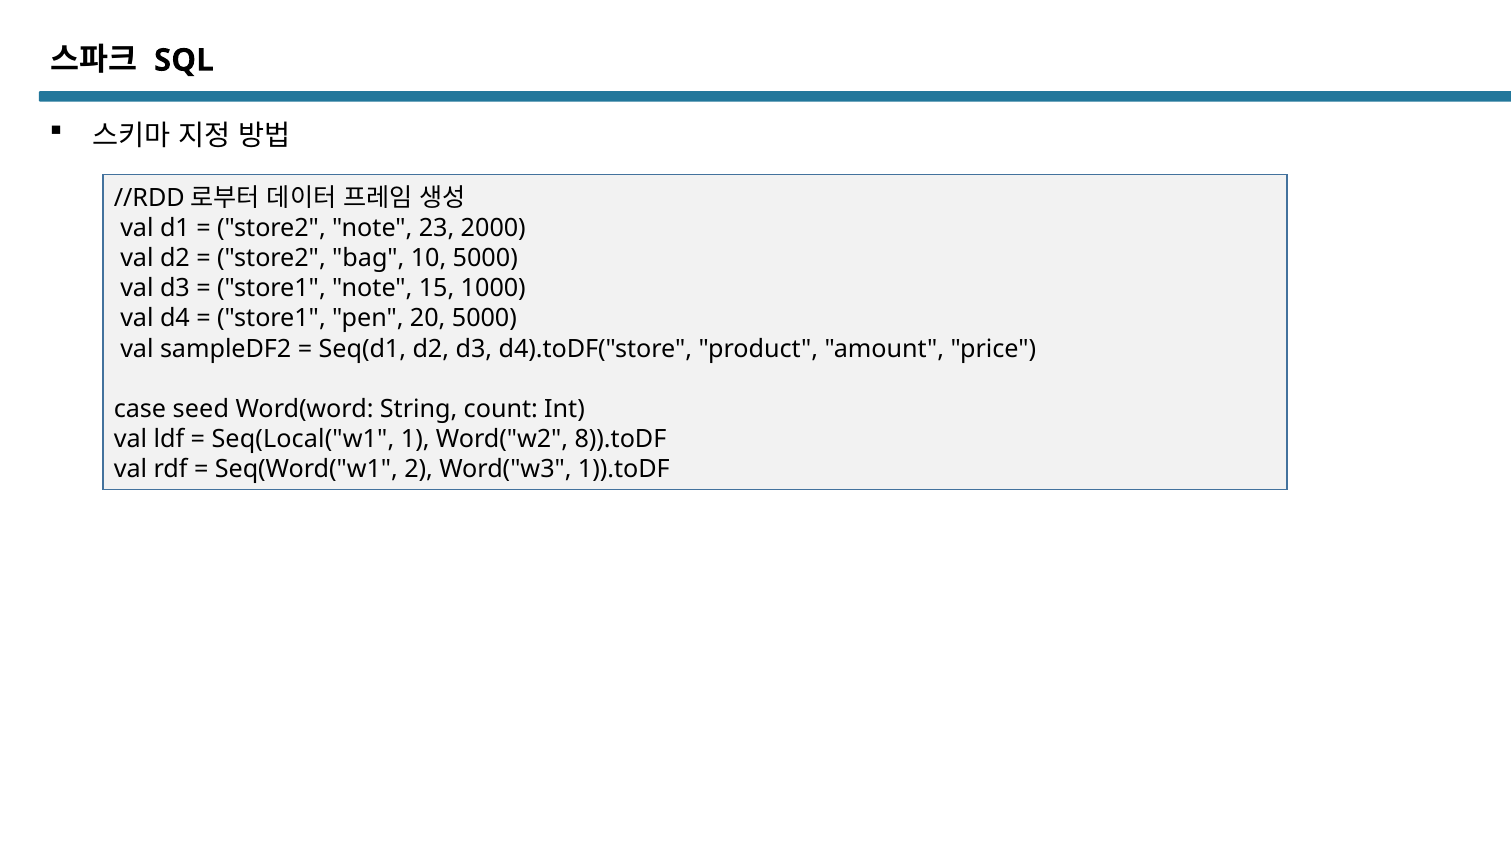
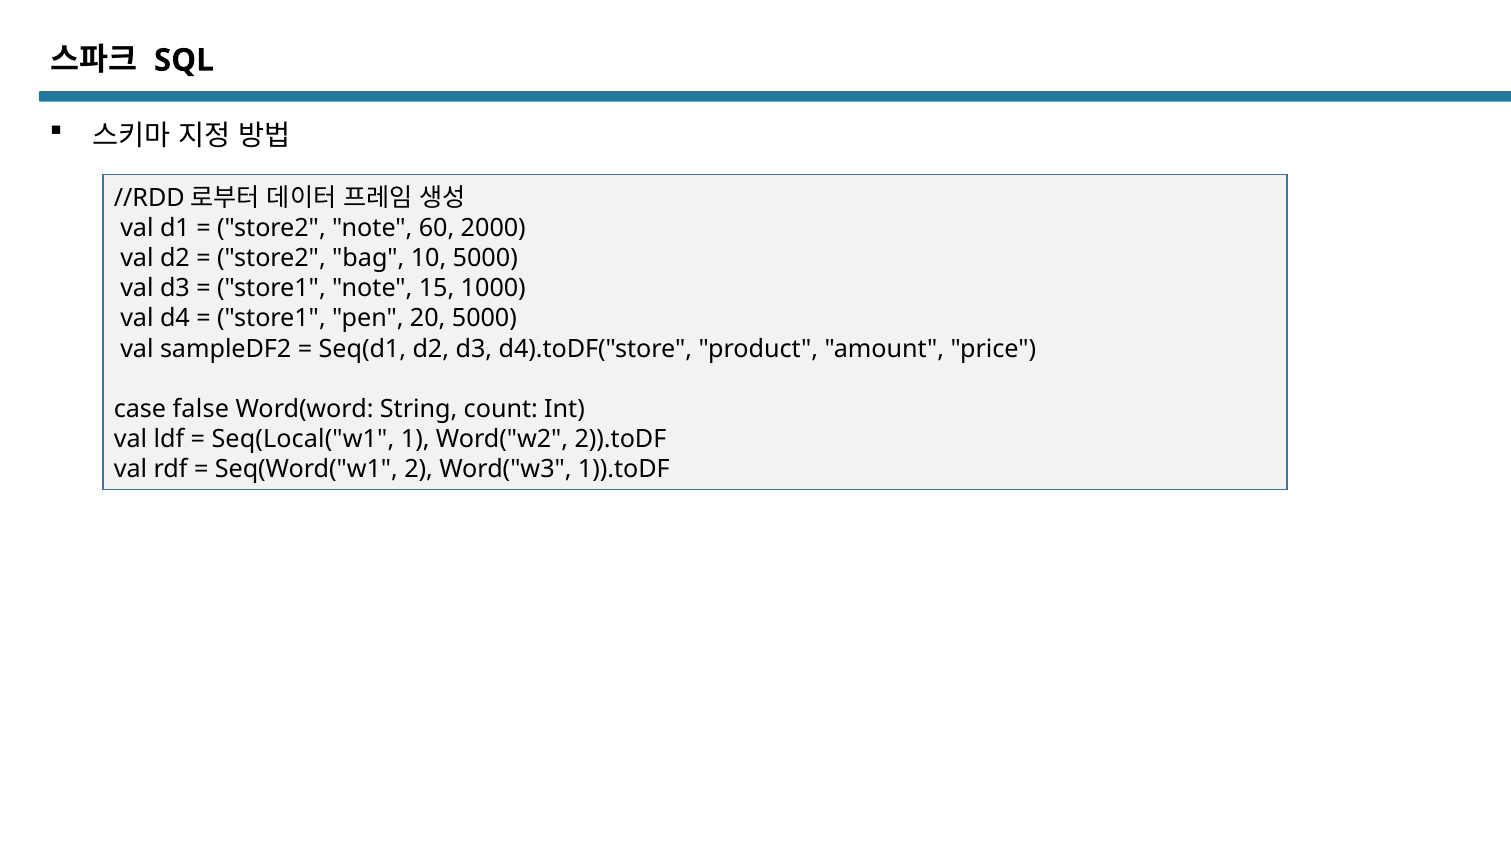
23: 23 -> 60 (437, 228)
seed: seed -> false (201, 409)
8)).toDF: 8)).toDF -> 2)).toDF (620, 439)
